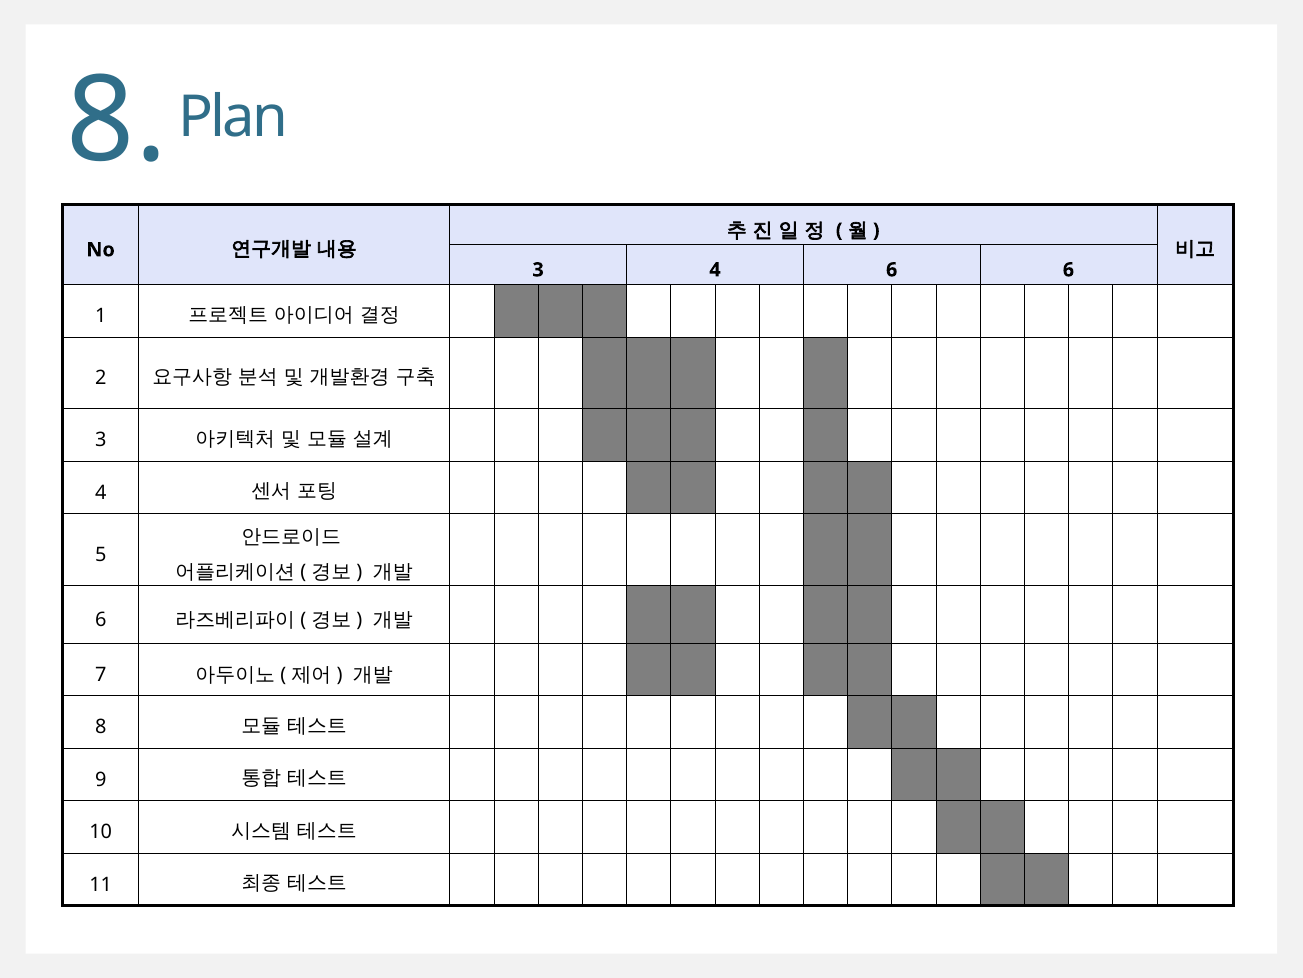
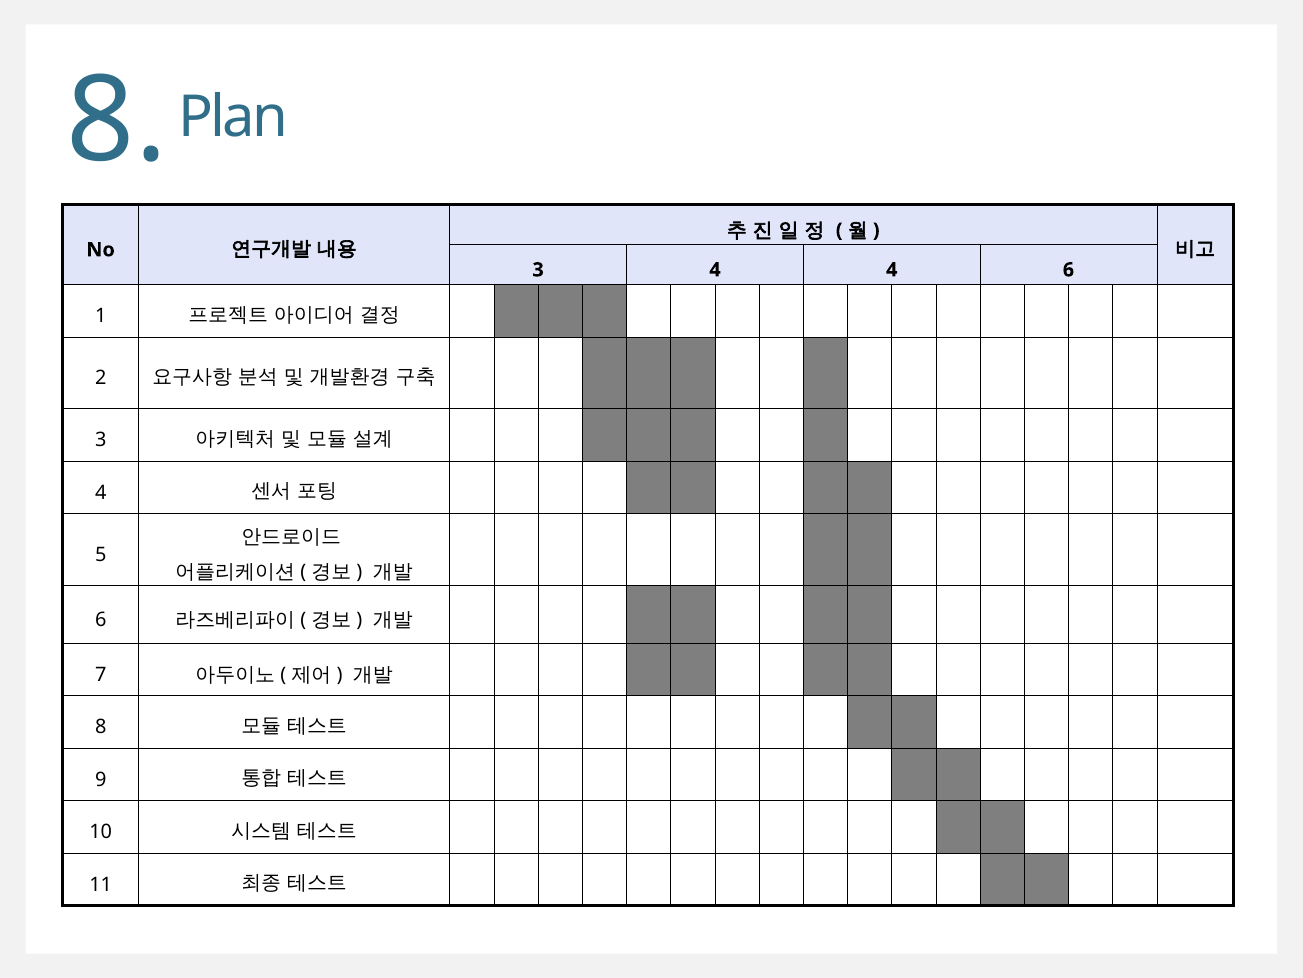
4 6: 6 -> 4 (892, 270)
